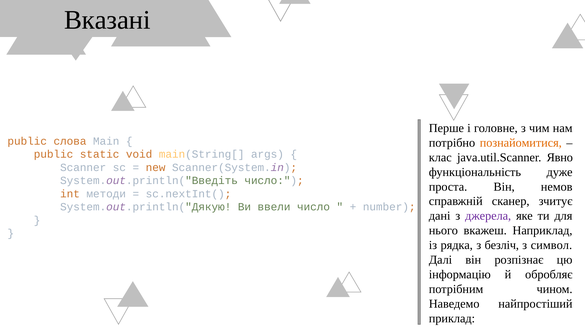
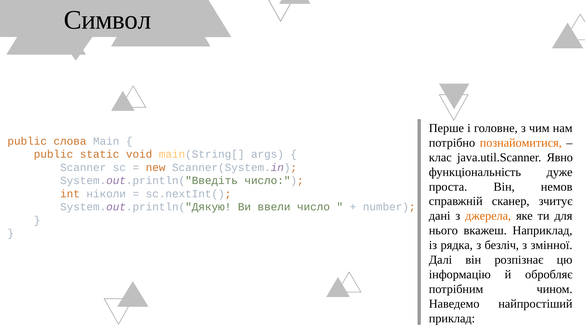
Вказані: Вказані -> Символ (107, 20)
методи: методи -> ніколи (106, 194)
джерела colour: purple -> orange (488, 216)
символ: символ -> змінної (552, 245)
